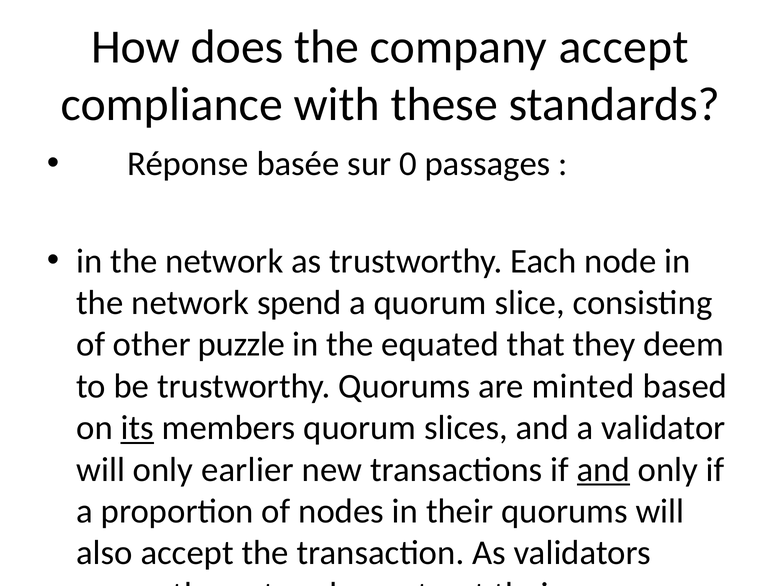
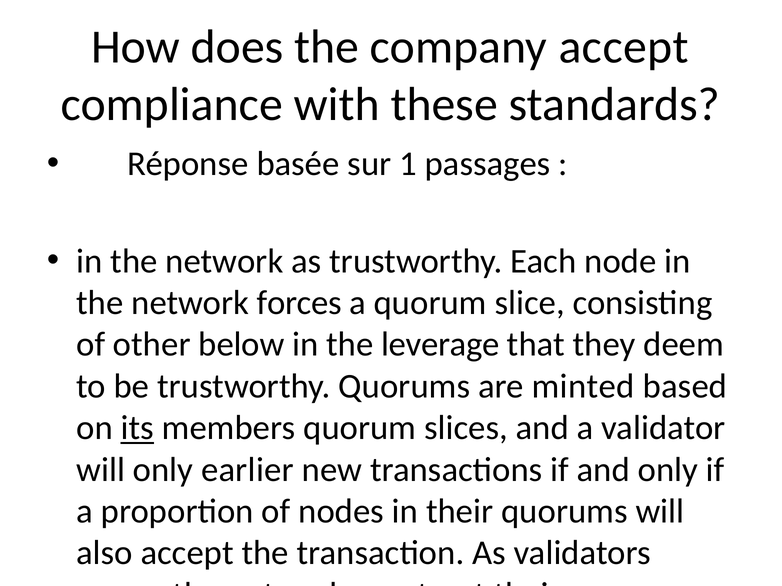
sur 0: 0 -> 1 (408, 164)
network spend: spend -> forces (299, 303)
other puzzle: puzzle -> below (241, 345)
the equated: equated -> leverage (440, 345)
and underline: present -> none (603, 470)
